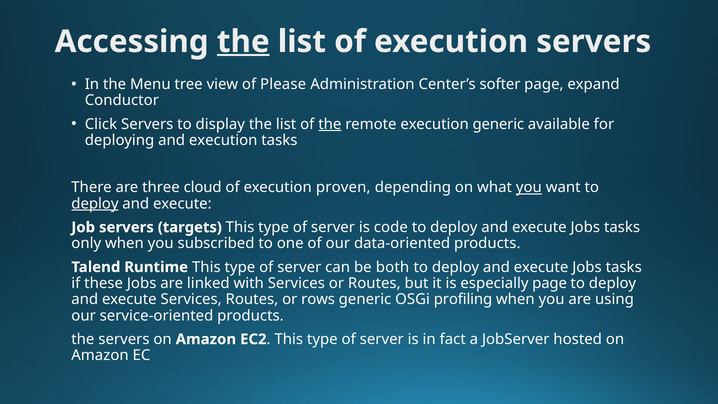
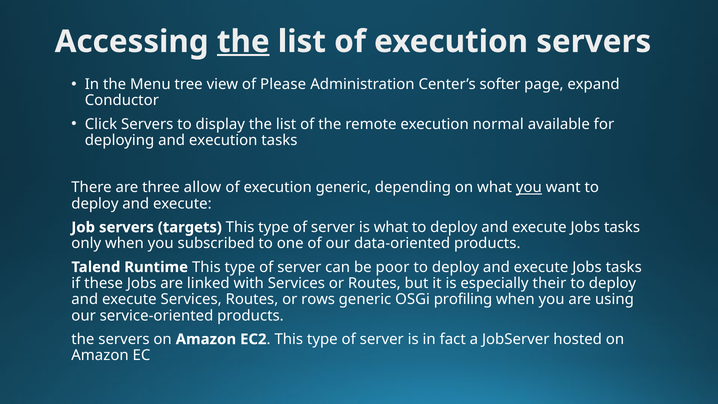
the underline: present -> none (330, 124)
execution generic: generic -> normal (498, 124)
cloud: cloud -> allow (202, 187)
execution proven: proven -> generic (343, 187)
deploy underline: present -> none (95, 204)
is code: code -> what (391, 227)
both: both -> poor (393, 267)
especially page: page -> their (549, 283)
